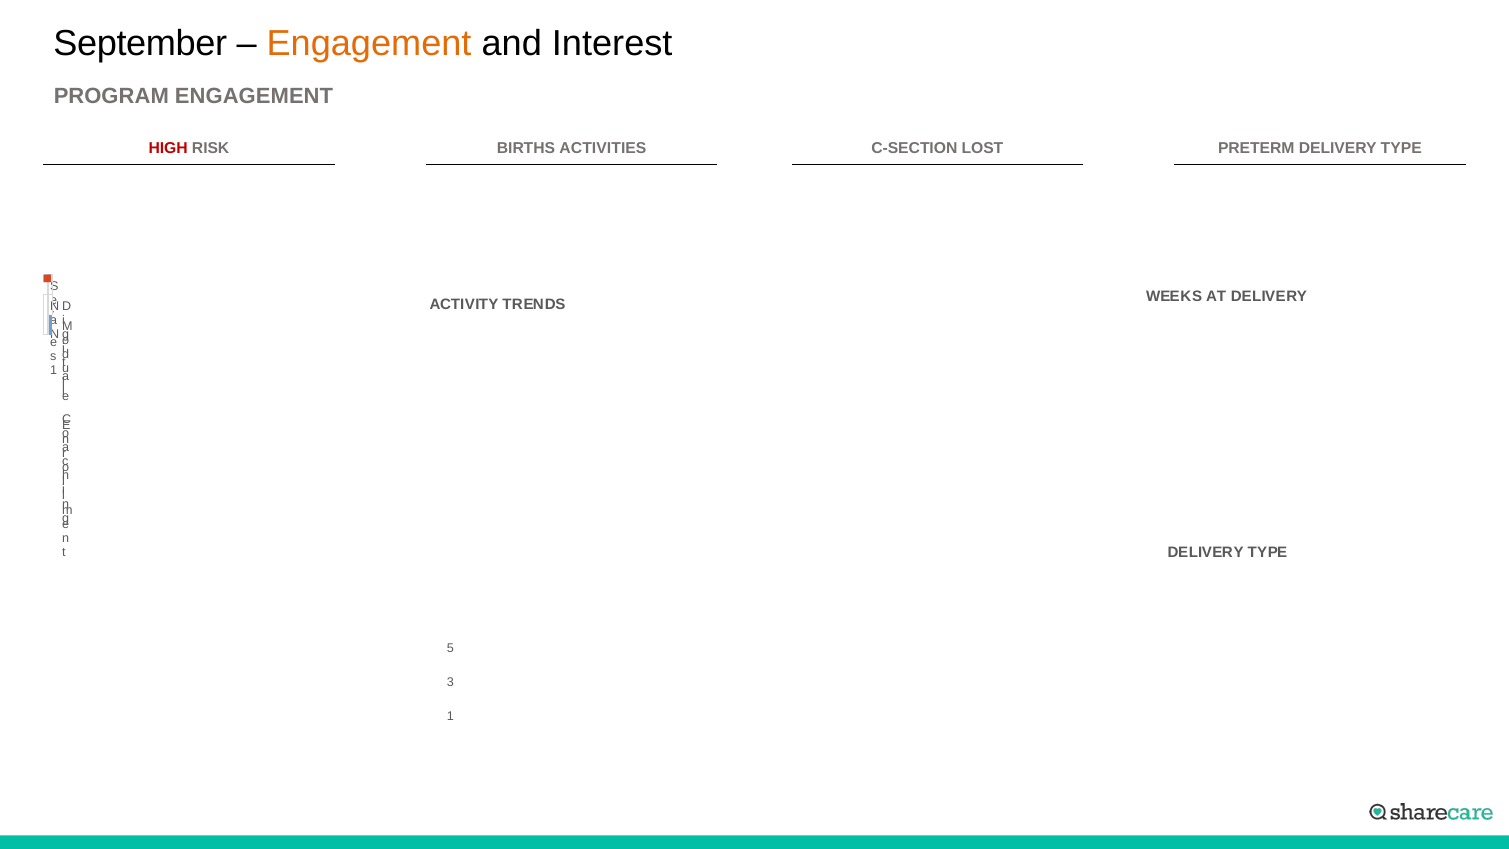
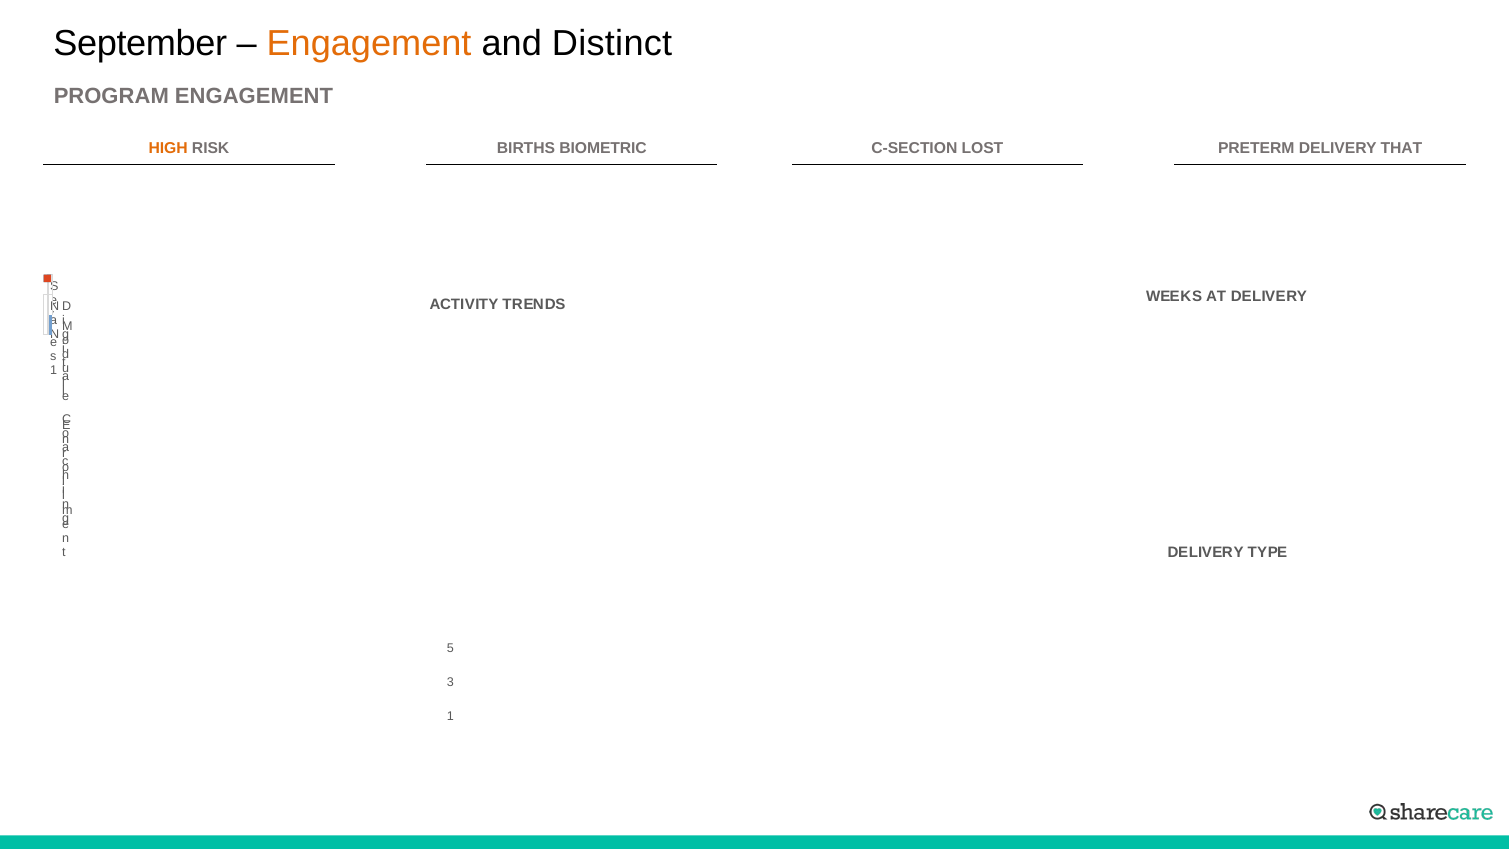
Interest: Interest -> Distinct (612, 43)
HIGH colour: red -> orange (168, 149)
ACTIVITIES: ACTIVITIES -> BIOMETRIC (603, 148)
PRETERM DELIVERY TYPE: TYPE -> THAT (1401, 148)
